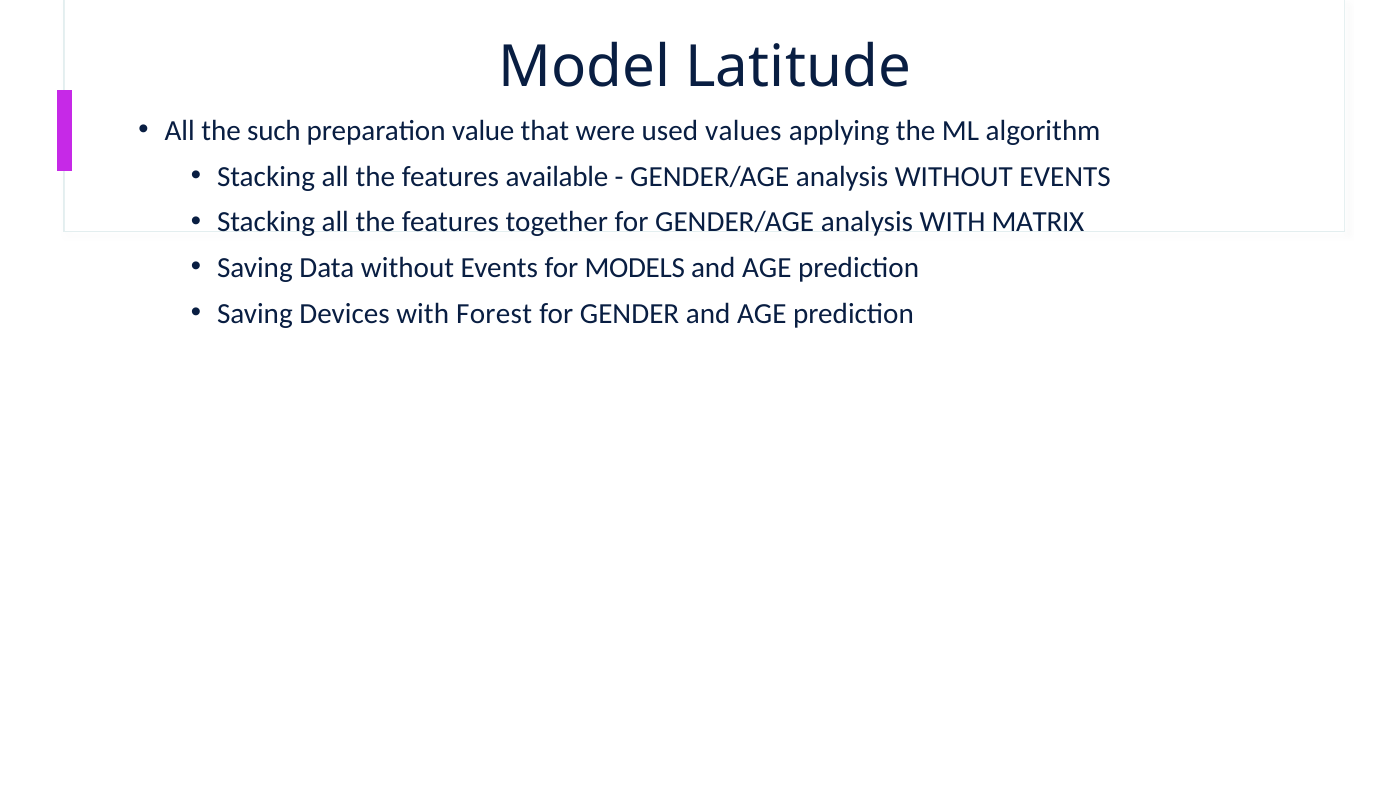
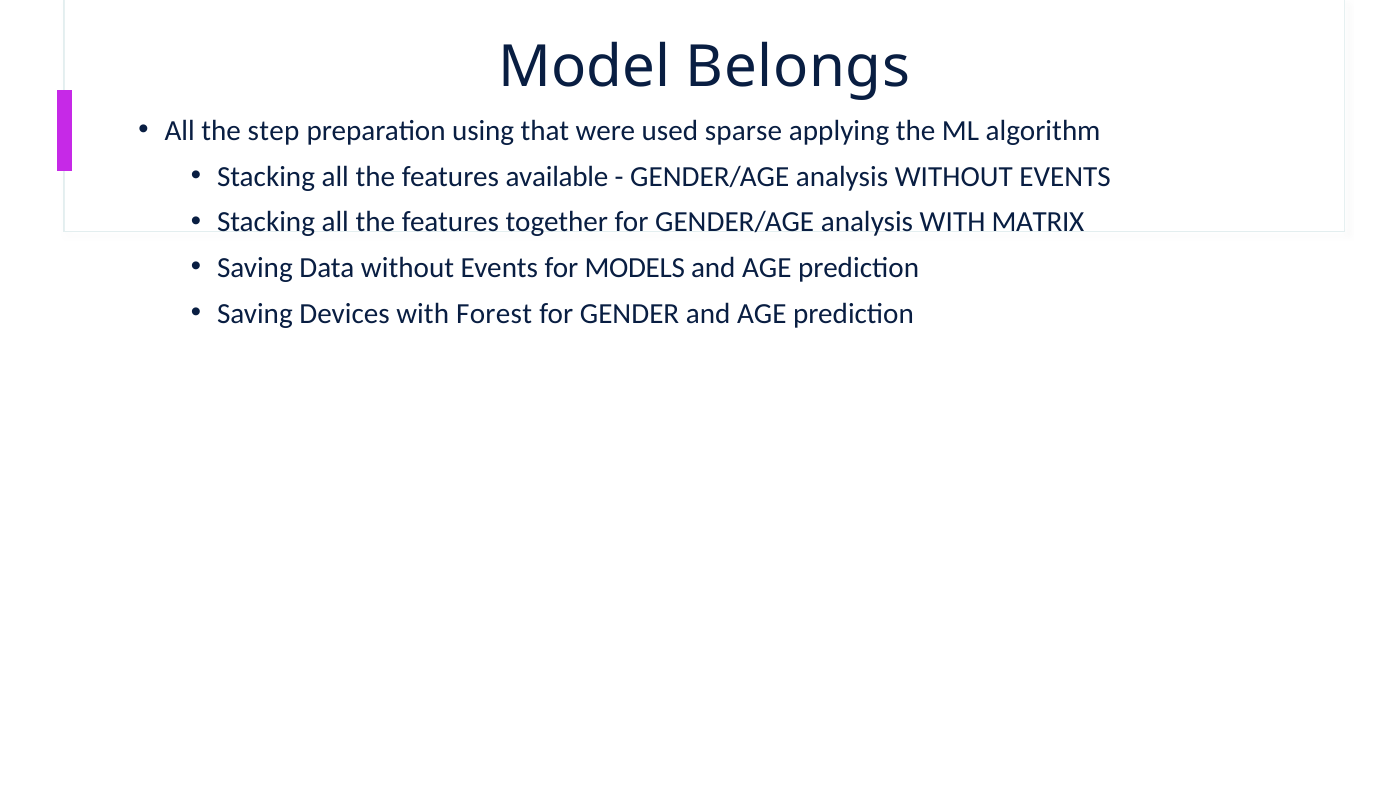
Latitude: Latitude -> Belongs (798, 67)
such: such -> step (274, 131)
value: value -> using (483, 131)
values: values -> sparse (743, 131)
